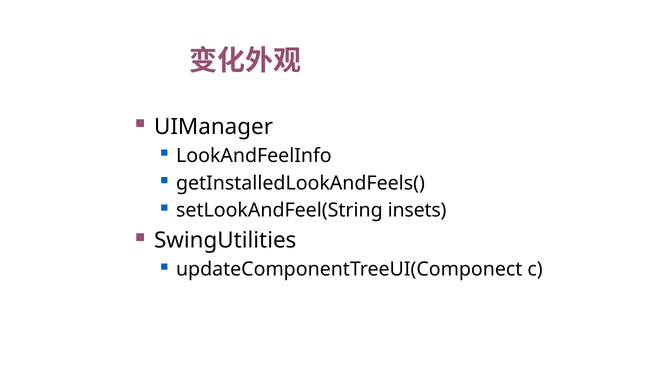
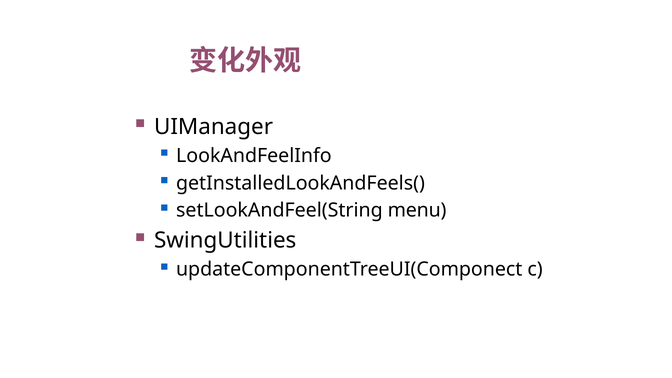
insets: insets -> menu (417, 211)
